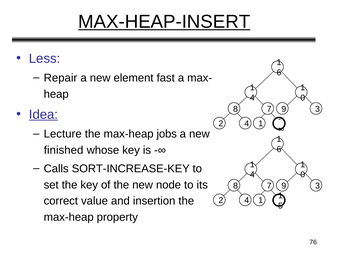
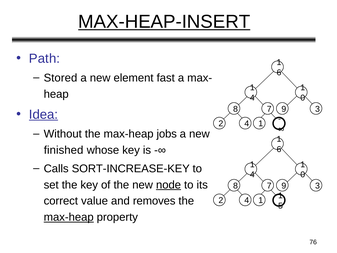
Less: Less -> Path (45, 58)
Repair: Repair -> Stored (60, 78)
Lecture: Lecture -> Without (63, 134)
node underline: none -> present (169, 185)
insertion: insertion -> removes (154, 201)
max-heap underline: none -> present (69, 217)
